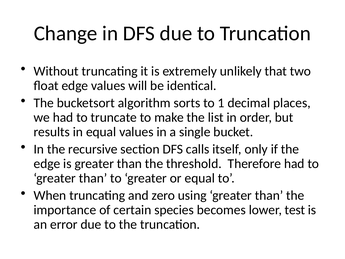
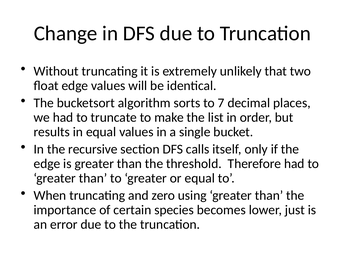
1: 1 -> 7 (221, 103)
test: test -> just (295, 210)
